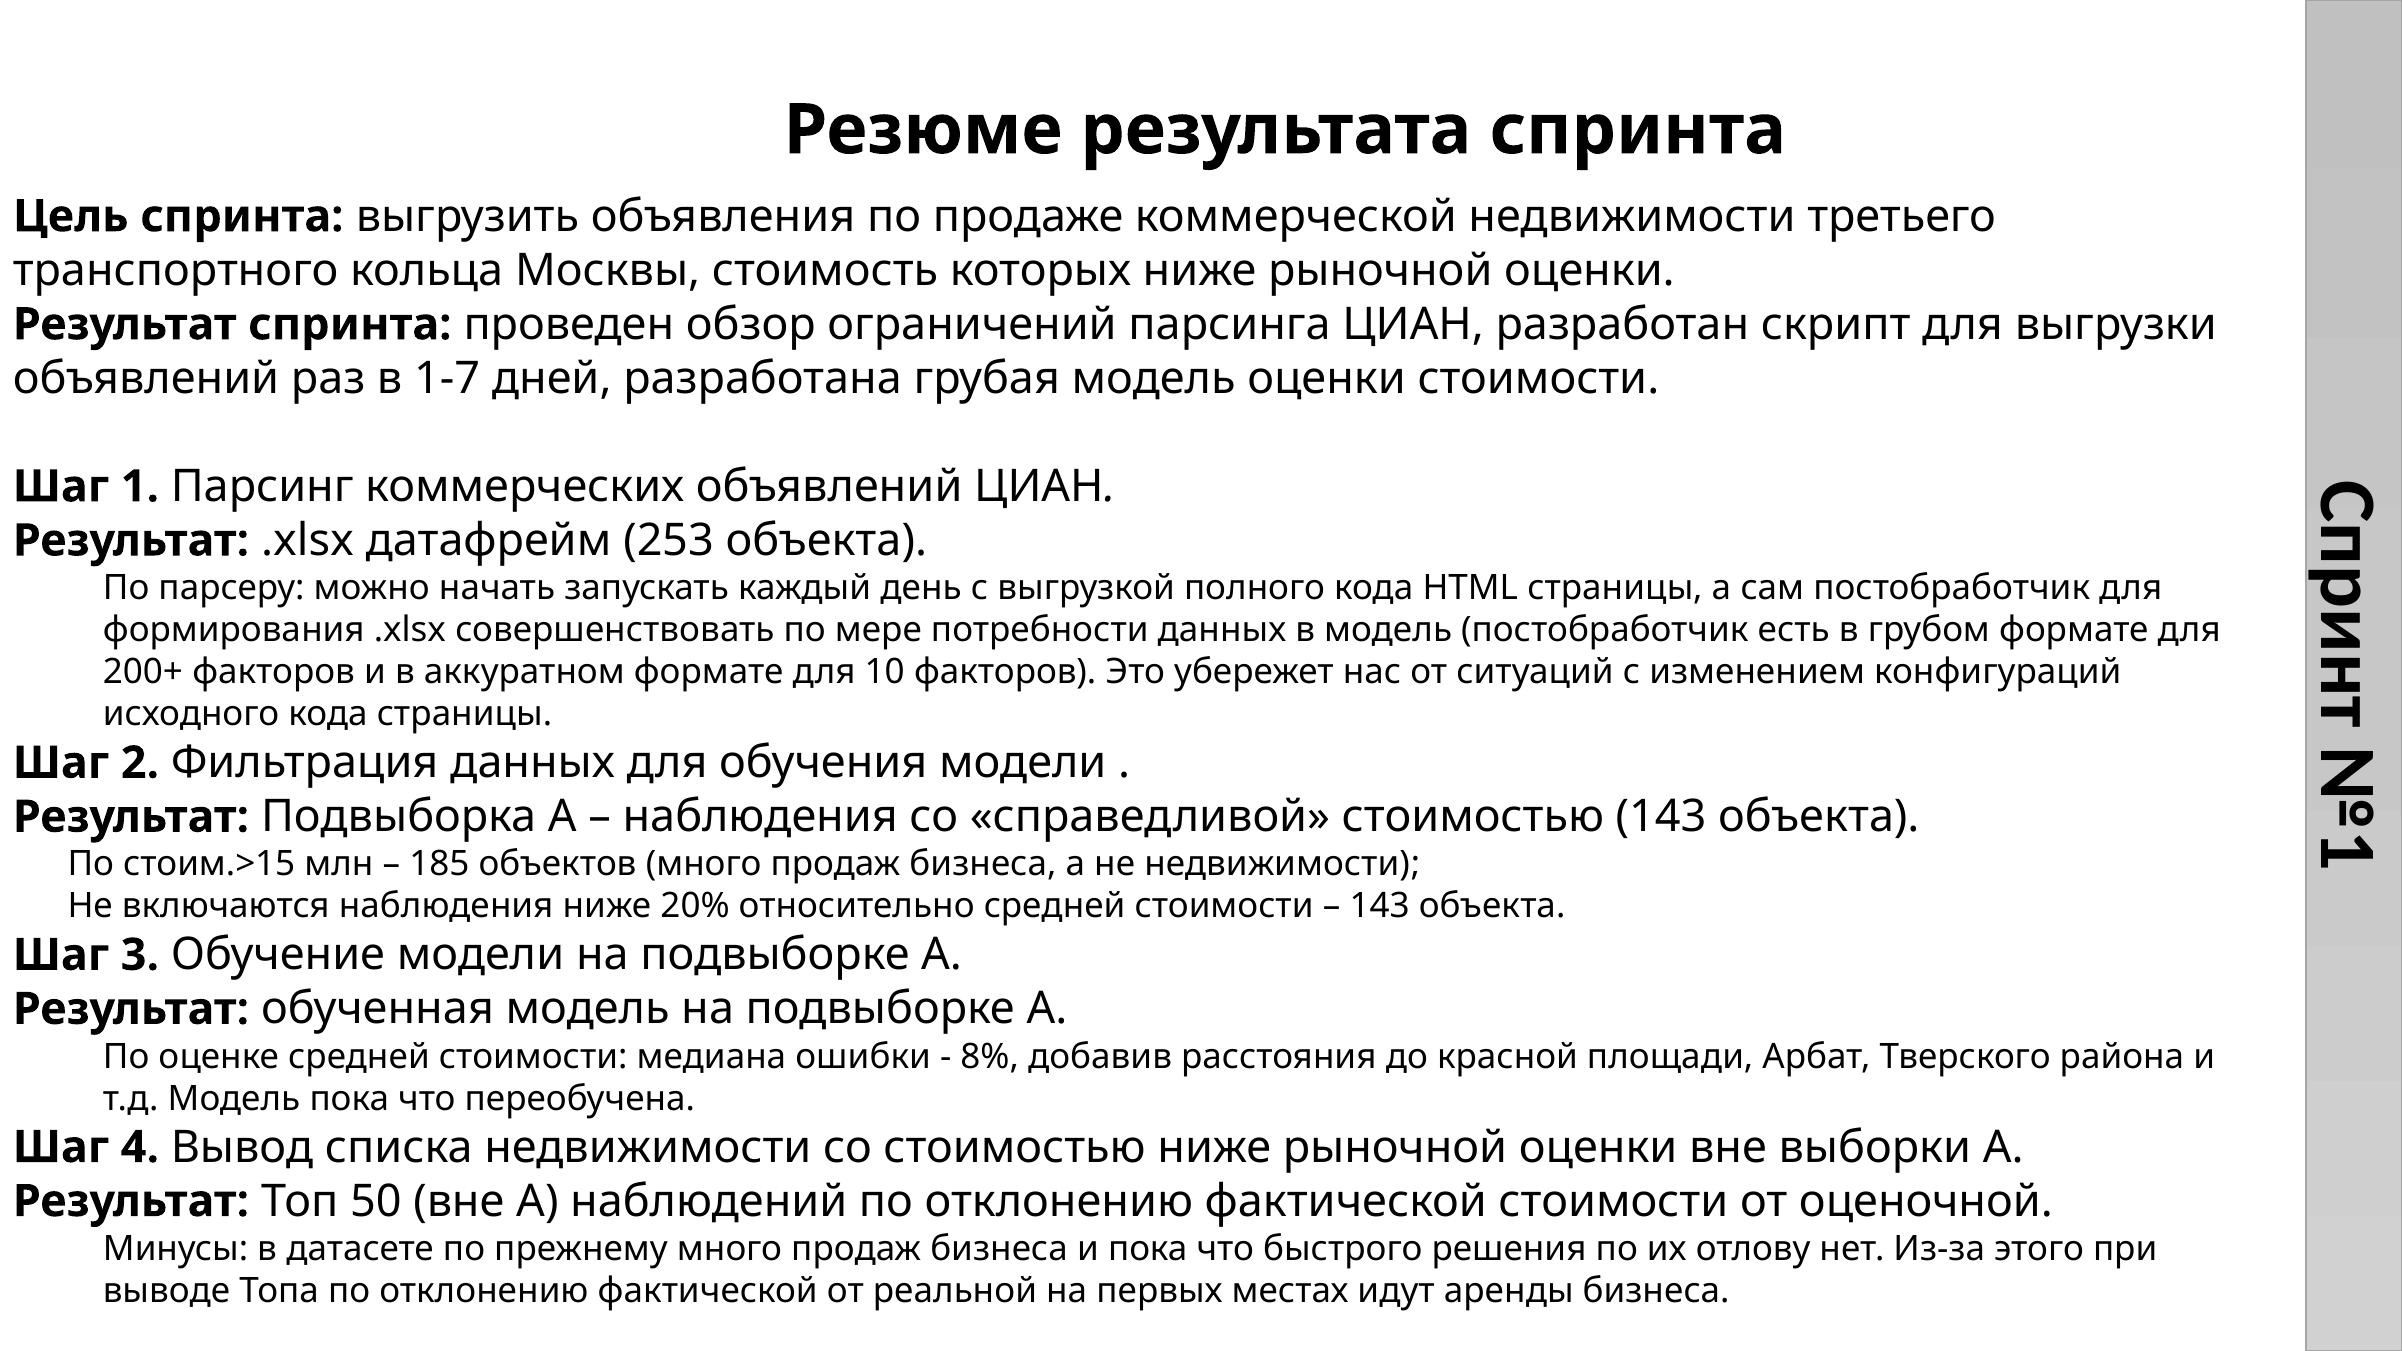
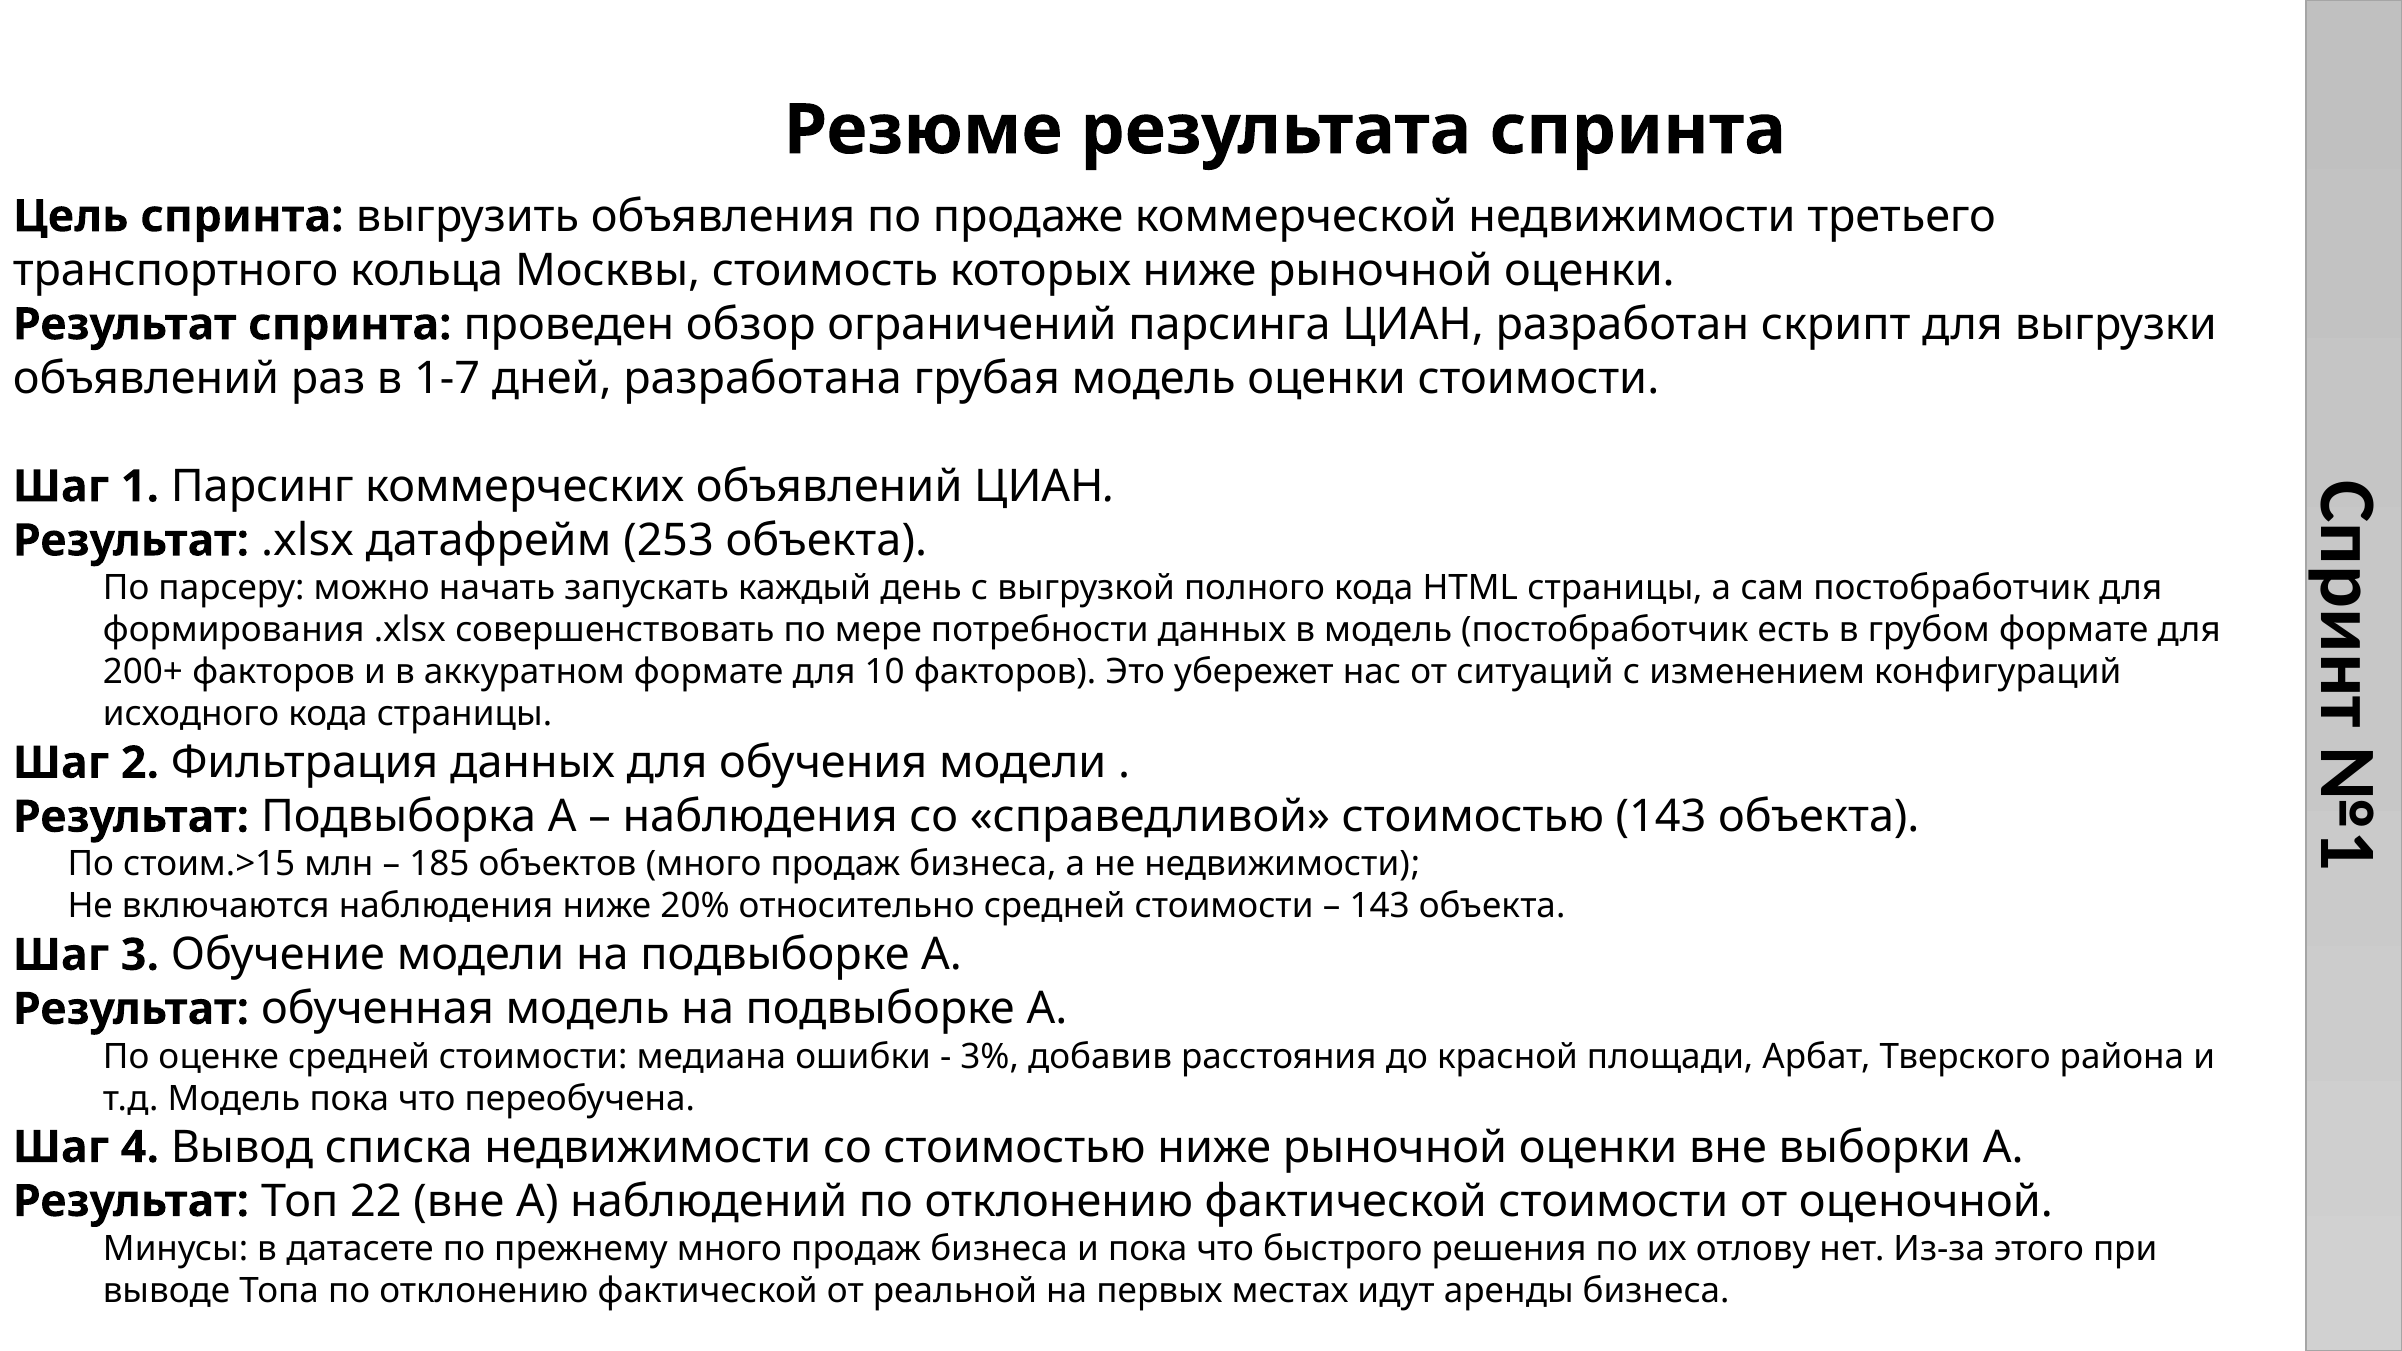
8%: 8% -> 3% (990, 1057)
50: 50 -> 22 (376, 1201)
